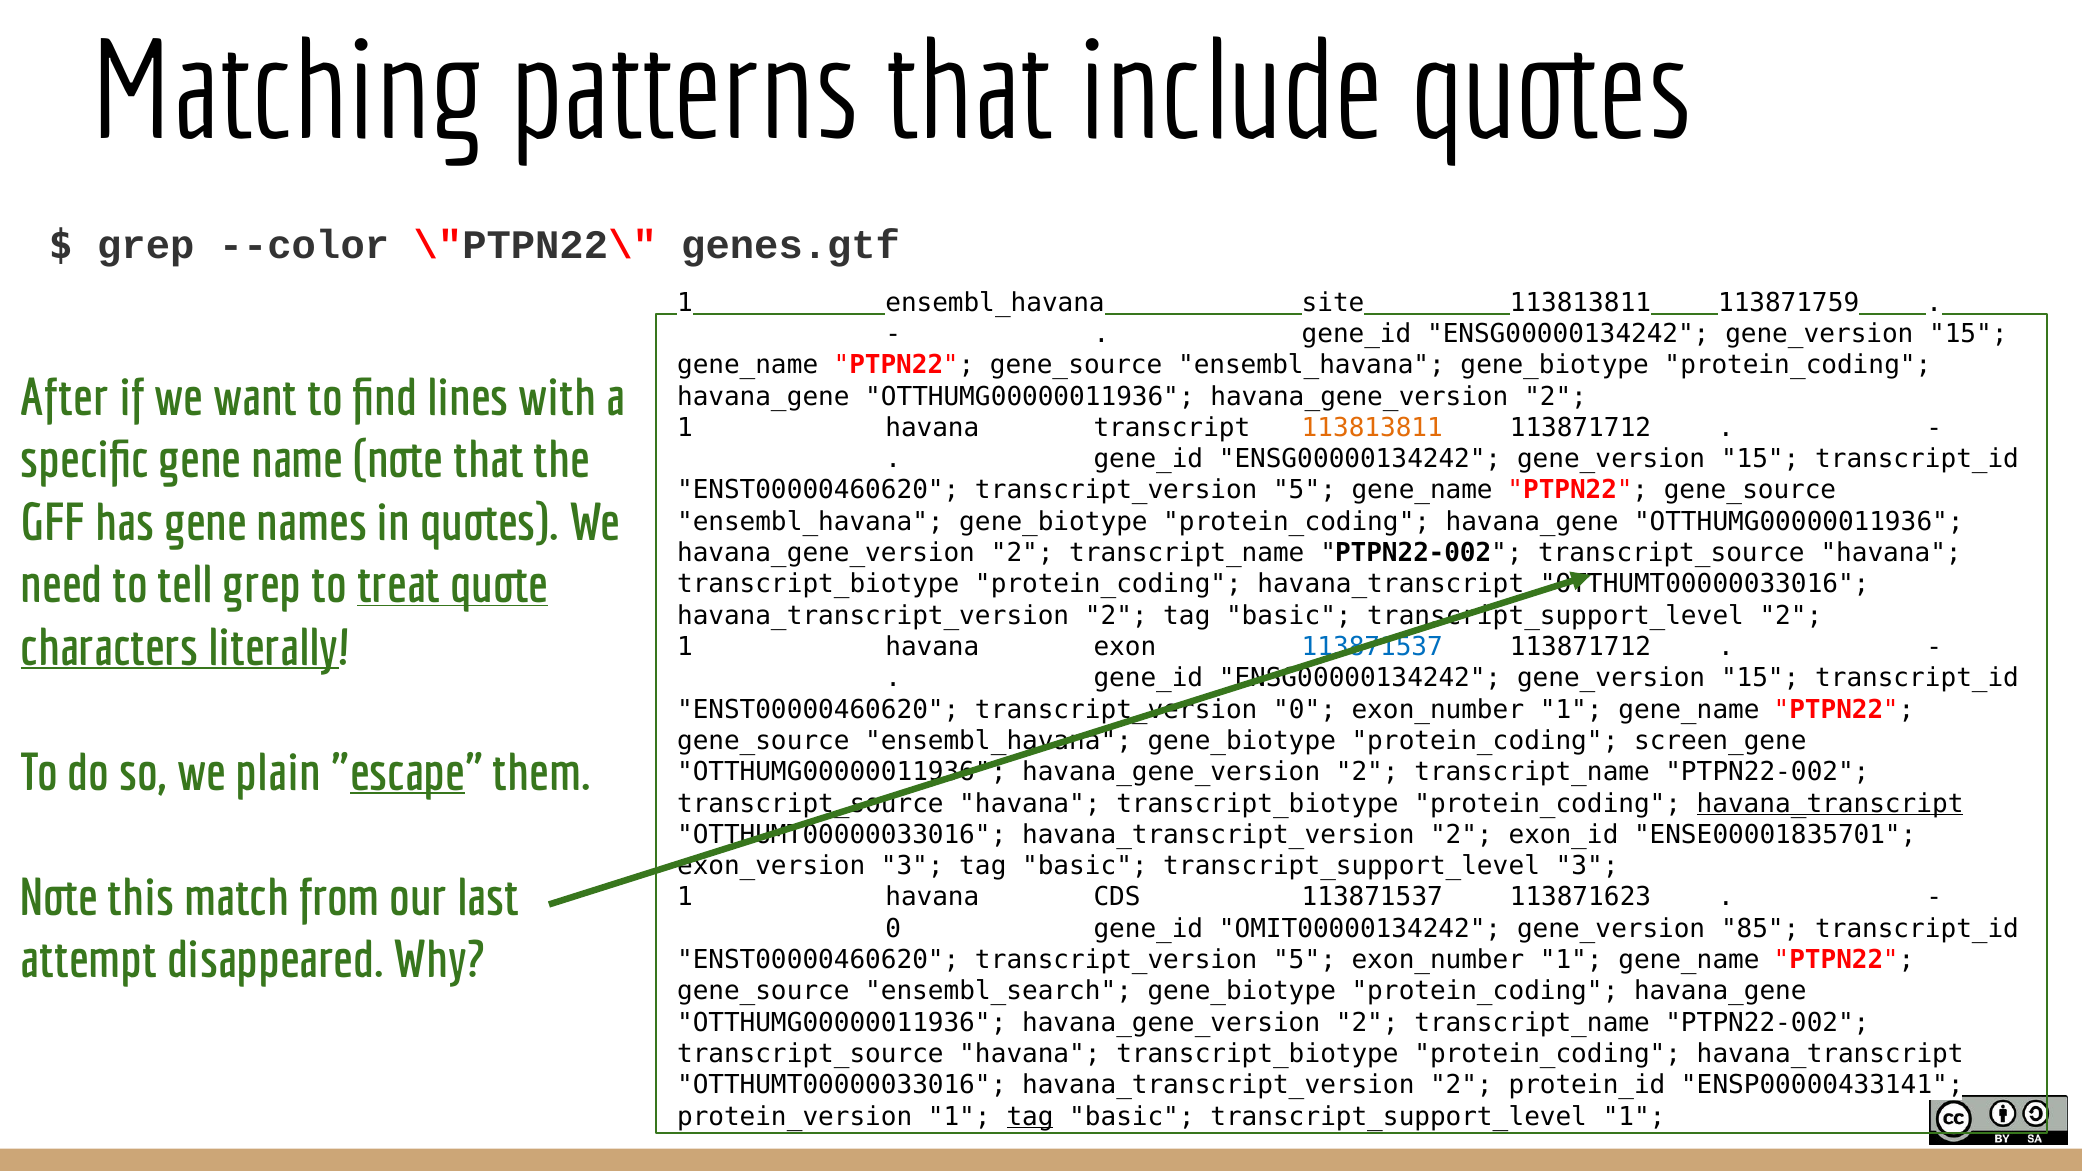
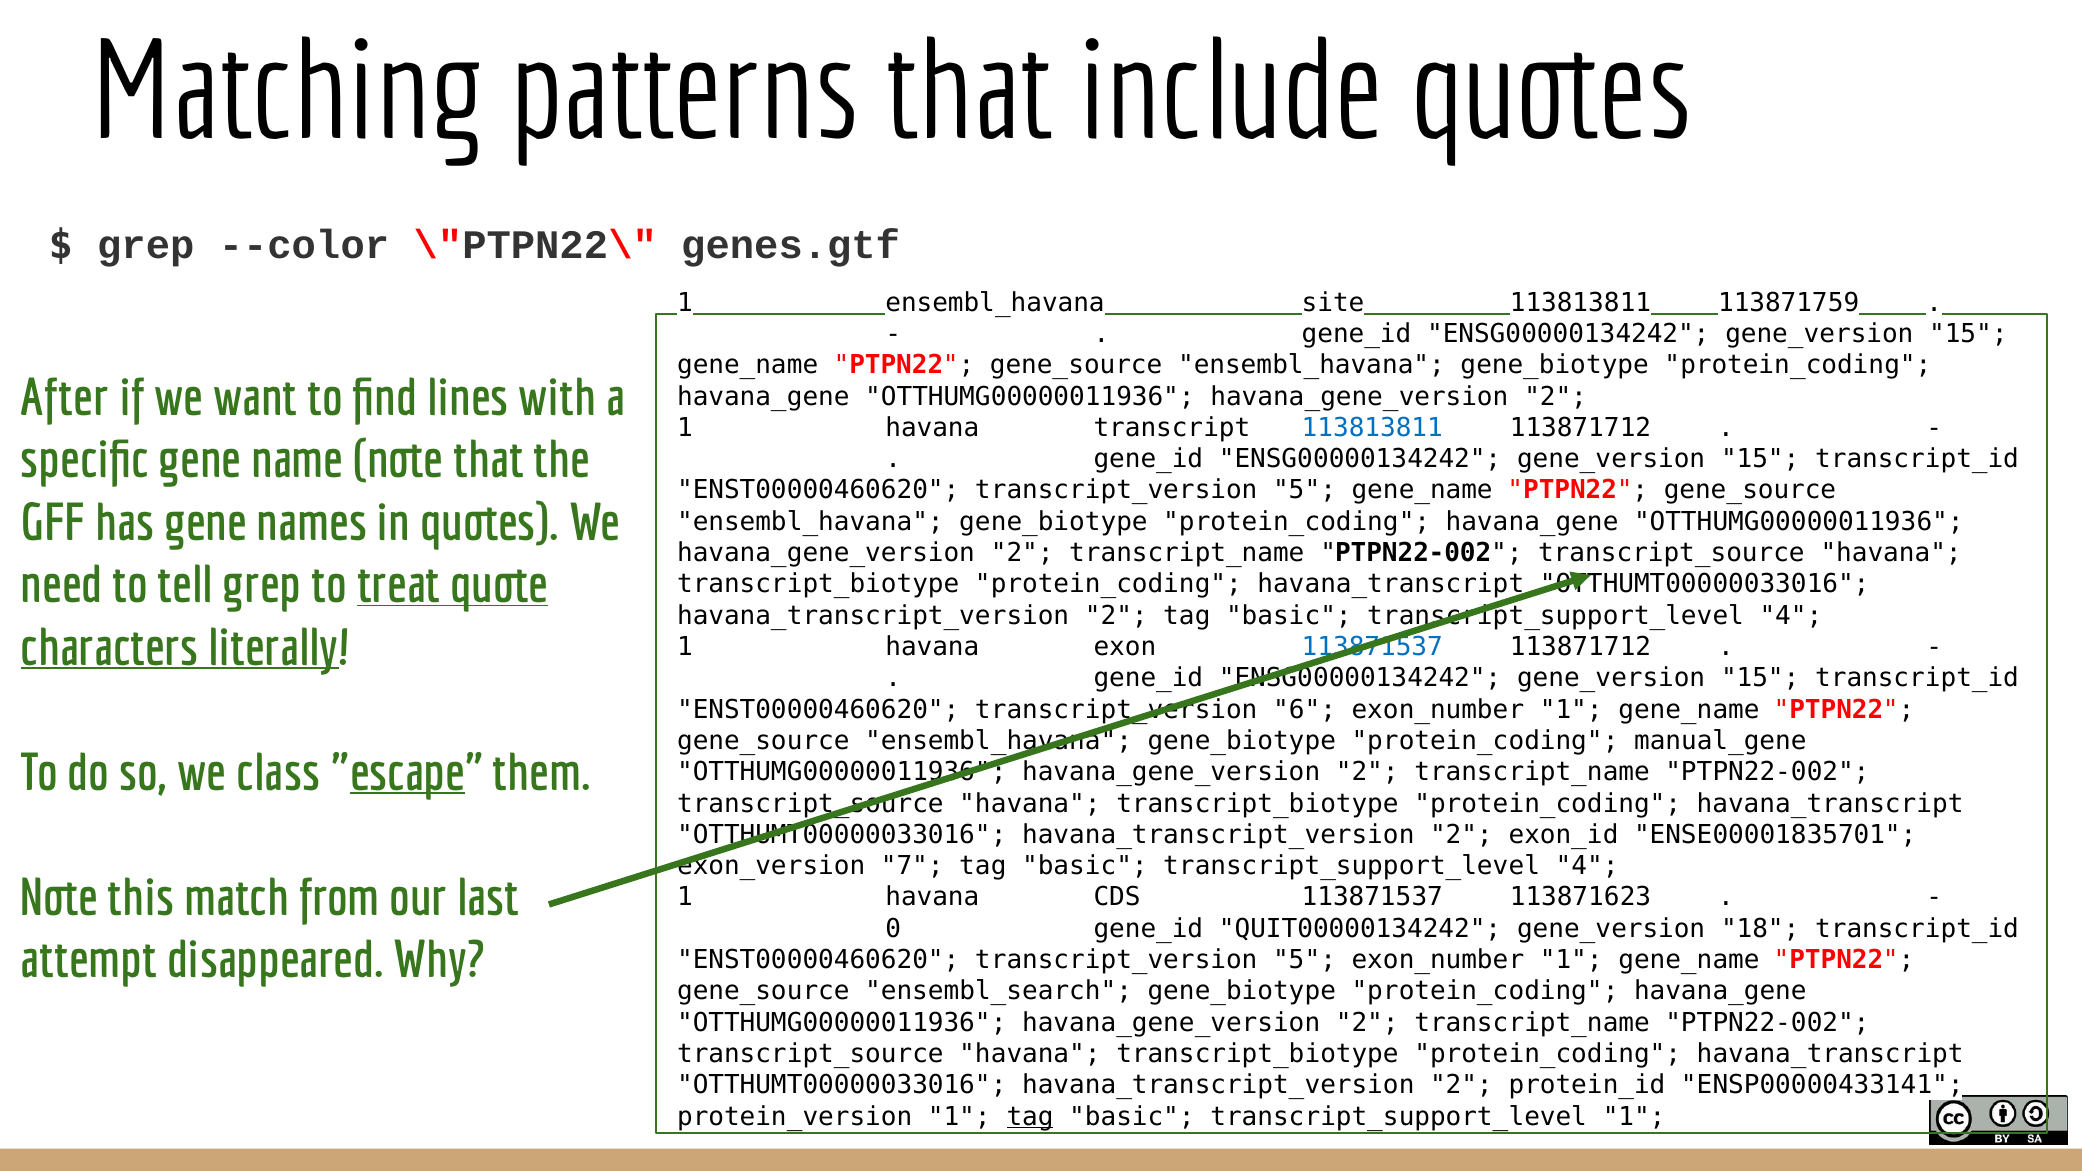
113813811 colour: orange -> blue (1372, 428)
2: 2 -> 4 (1791, 616)
transcript_version 0: 0 -> 6 (1304, 710)
screen_gene: screen_gene -> manual_gene (1720, 741)
plain: plain -> class (278, 773)
havana_transcript underline: present -> none (1830, 804)
exon_version 3: 3 -> 7 (912, 866)
3: 3 -> 4 (1587, 866)
OMIT00000134242: OMIT00000134242 -> QUIT00000134242 (1360, 929)
85: 85 -> 18 (1760, 929)
